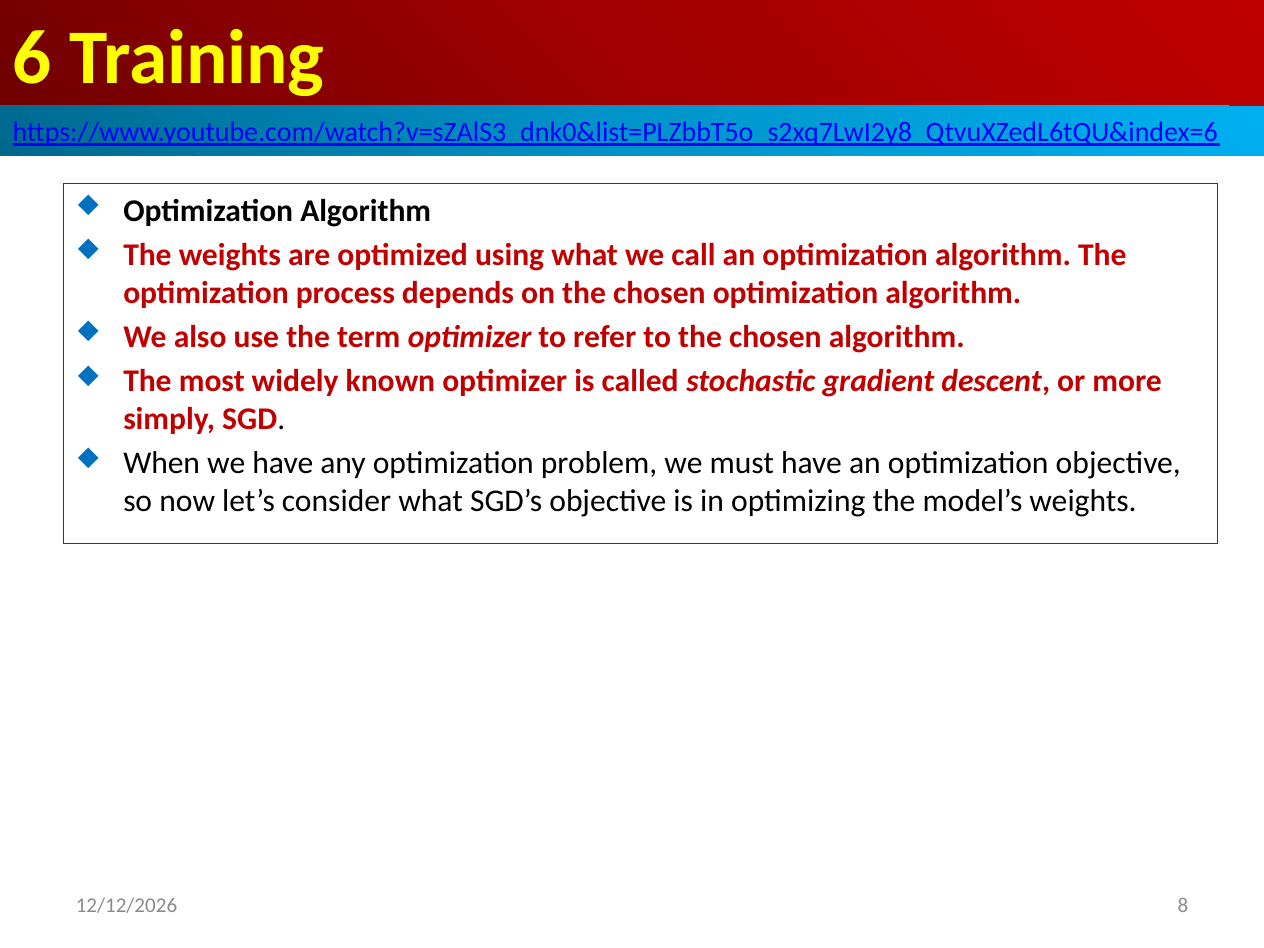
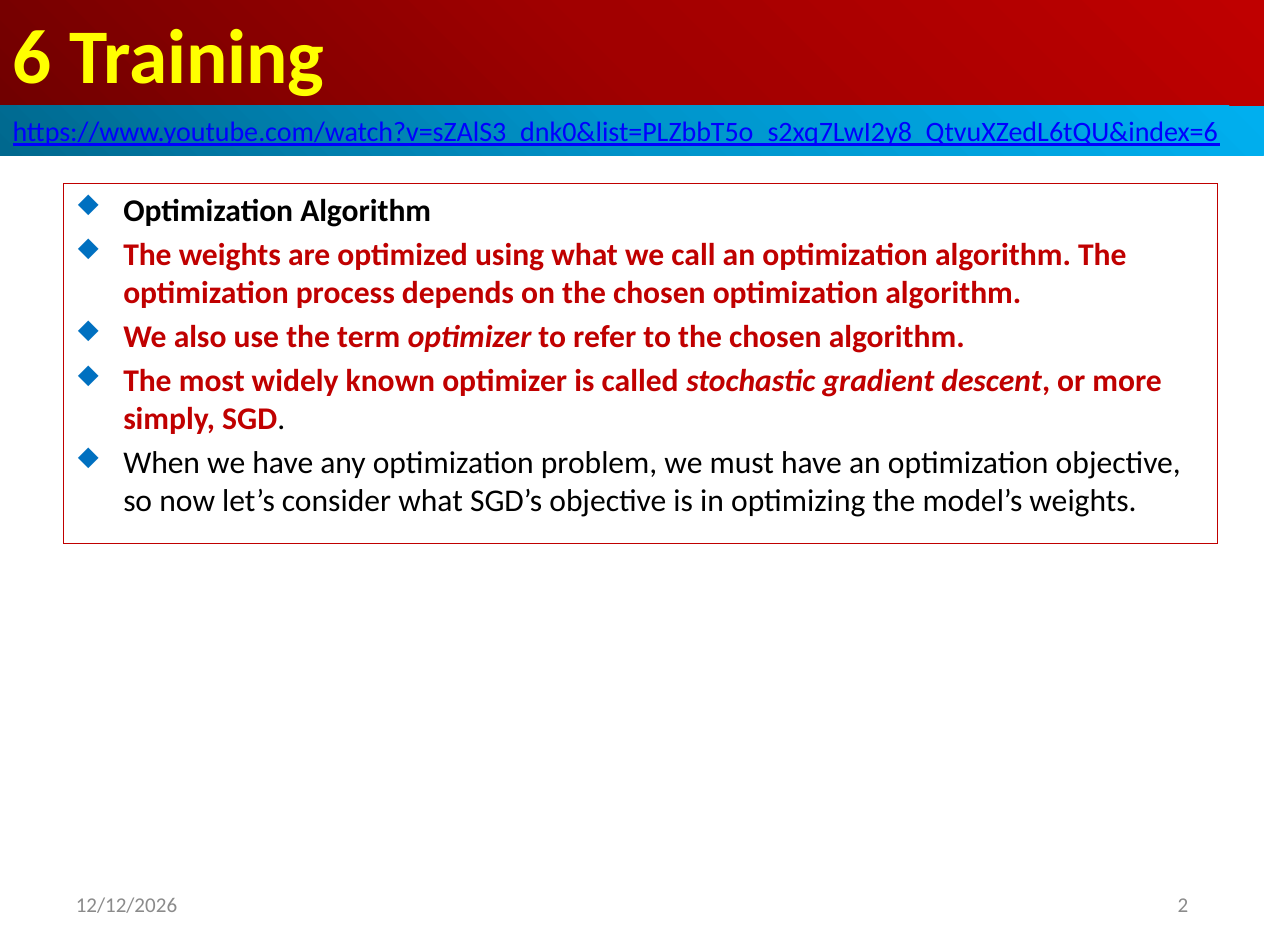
8: 8 -> 2 (1183, 905)
